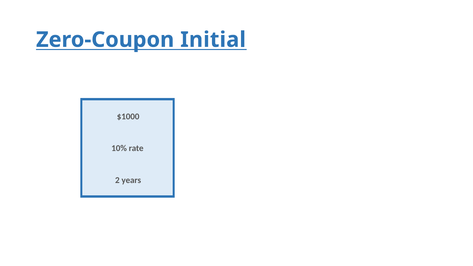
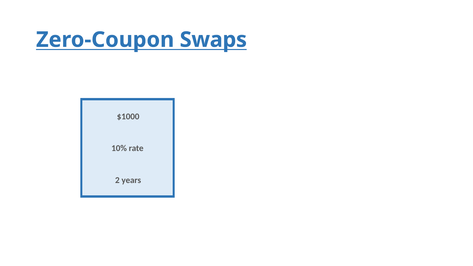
Initial: Initial -> Swaps (213, 40)
